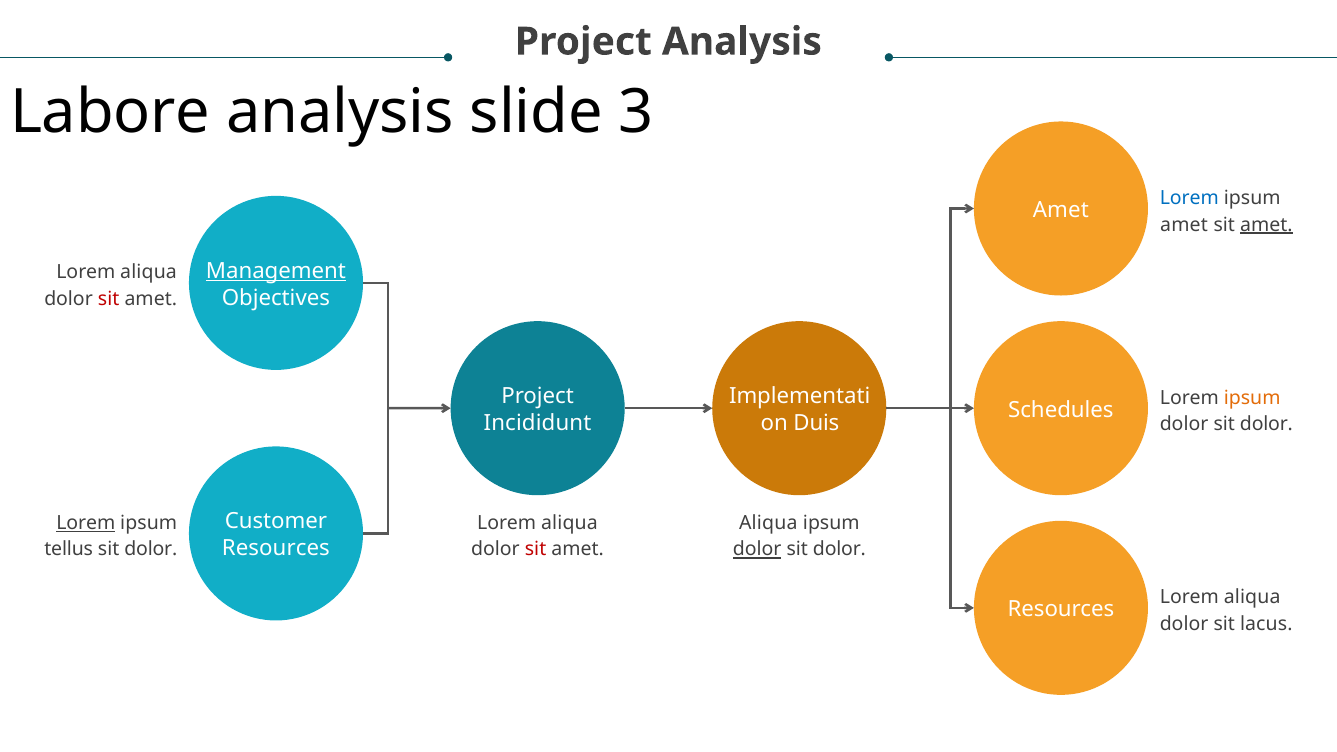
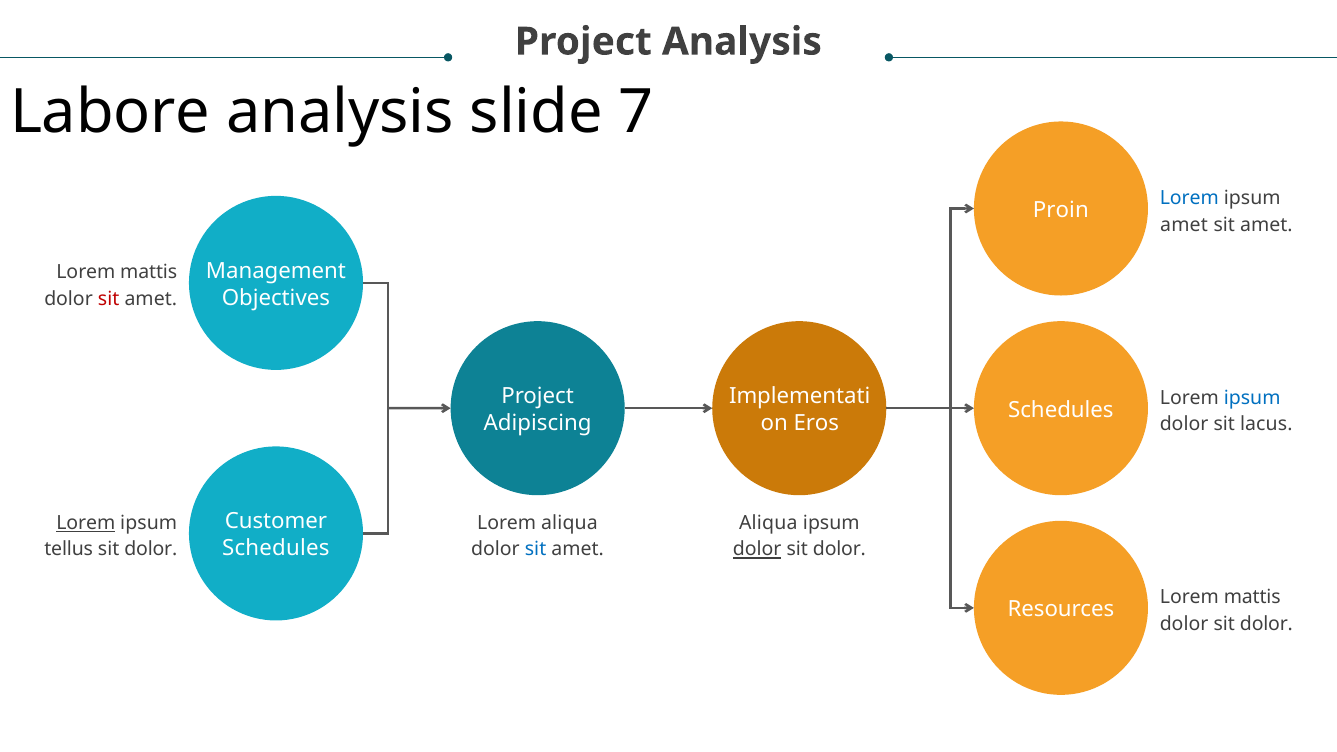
3: 3 -> 7 (636, 112)
Amet: Amet -> Proin (1061, 210)
amet underline: present -> none (1266, 225)
Management underline: present -> none (276, 271)
aliqua: aliqua -> mattis (149, 273)
ipsum colour: orange -> blue (1252, 398)
Incididunt: Incididunt -> Adipiscing (538, 423)
Duis: Duis -> Eros (816, 423)
dolor: dolor -> lacus (1266, 424)
Resources: Resources -> Schedules (276, 548)
sit colour: red -> blue (536, 550)
aliqua: aliqua -> mattis (1252, 598)
lacus: lacus -> dolor (1266, 624)
